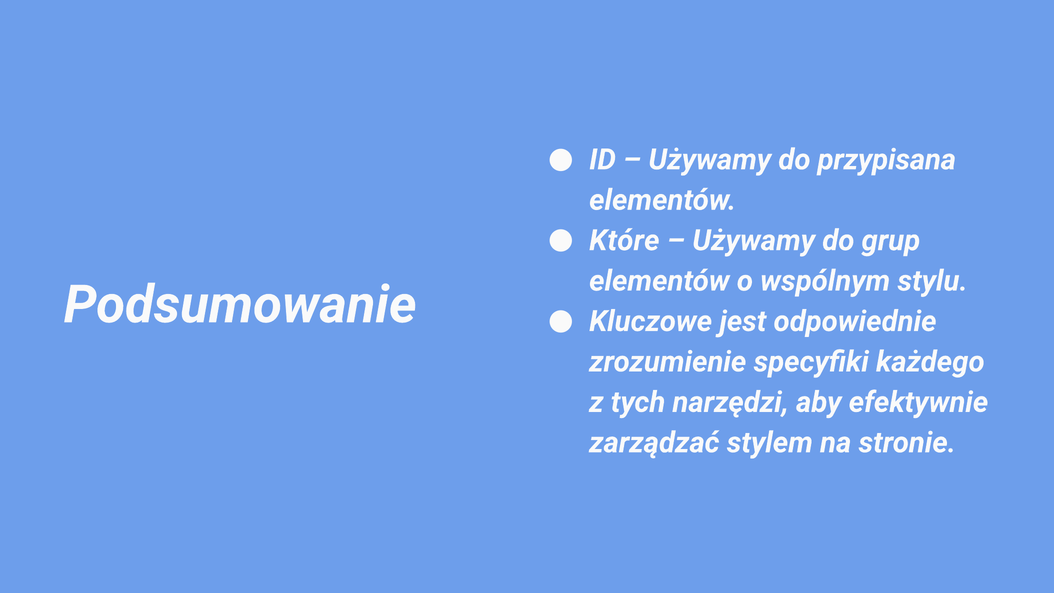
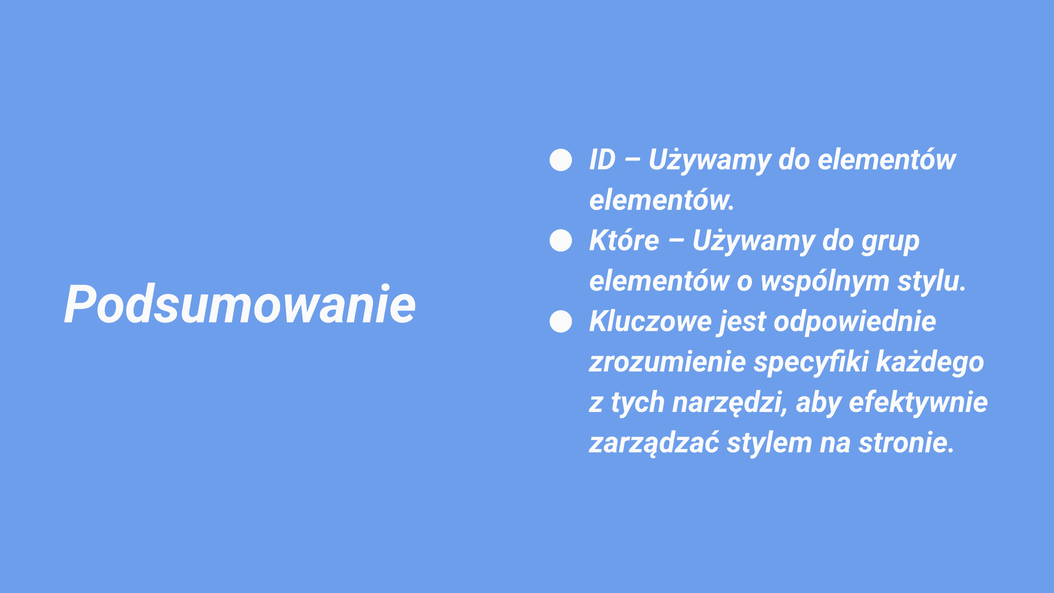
do przypisana: przypisana -> elementów (887, 160)
